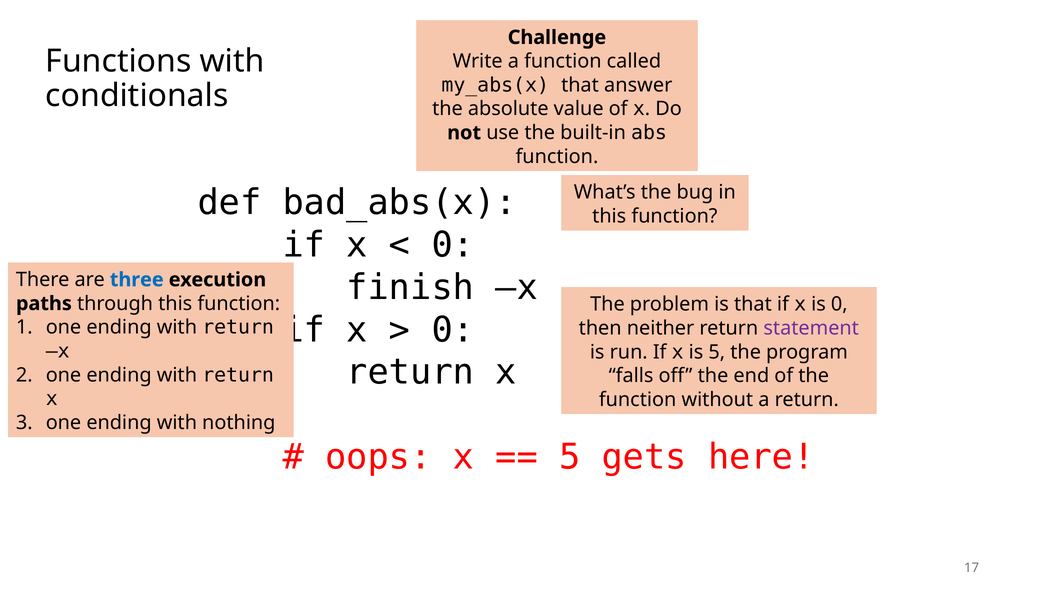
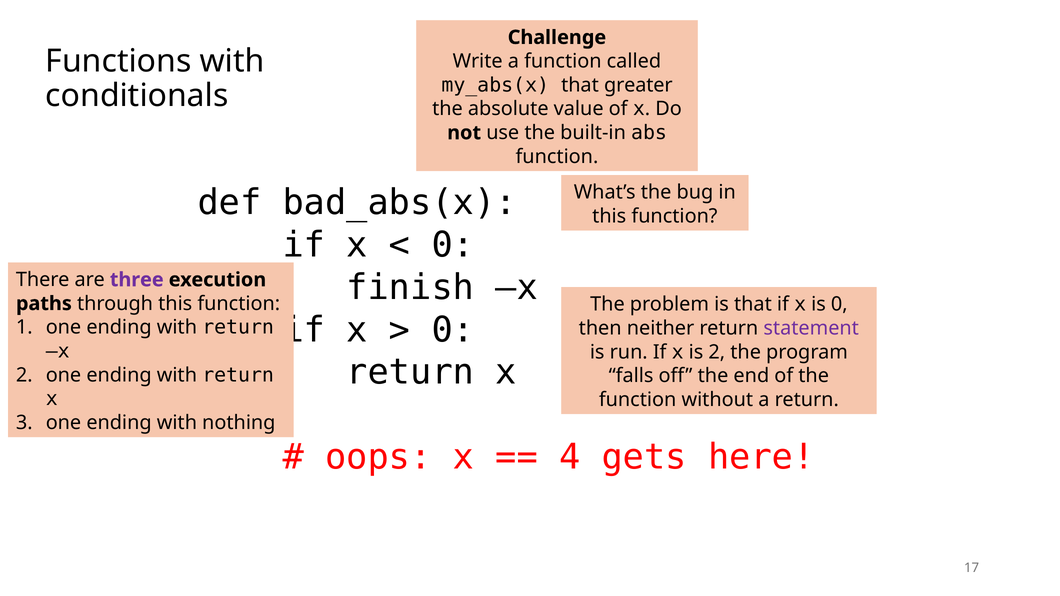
answer: answer -> greater (638, 85)
three colour: blue -> purple (137, 280)
is 5: 5 -> 2 (717, 352)
5: 5 -> 4 (570, 457)
